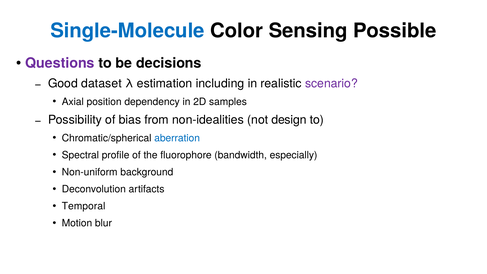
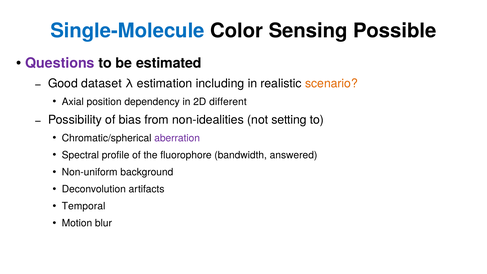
decisions: decisions -> estimated (169, 63)
scenario colour: purple -> orange (331, 84)
samples: samples -> different (228, 102)
design: design -> setting (289, 120)
aberration colour: blue -> purple (177, 138)
especially: especially -> answered (293, 155)
